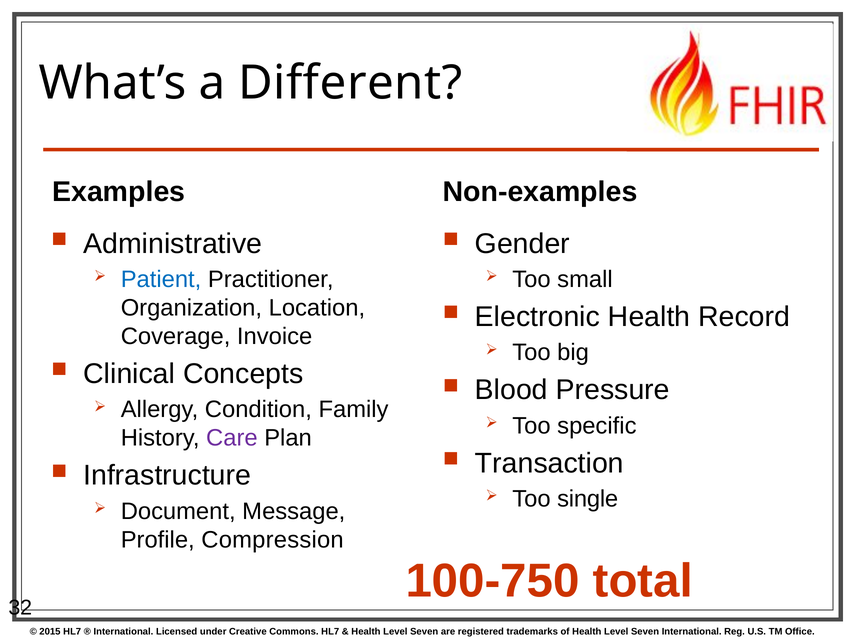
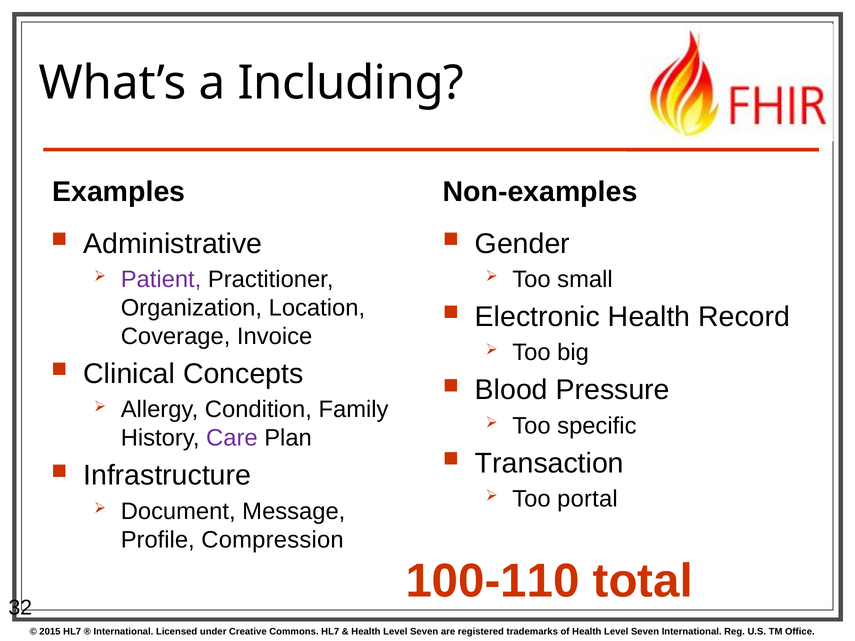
Different: Different -> Including (351, 83)
Patient colour: blue -> purple (161, 280)
single: single -> portal (587, 499)
100-750: 100-750 -> 100-110 (493, 581)
